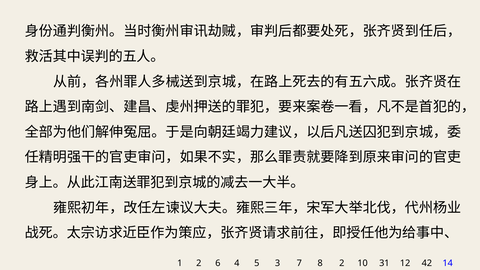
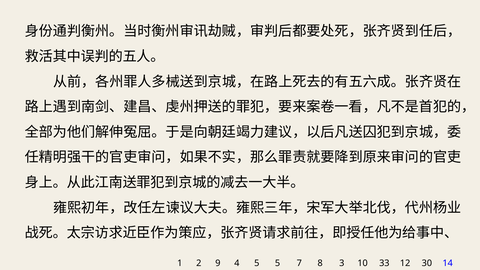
6: 6 -> 9 (218, 263)
5 3: 3 -> 5 (278, 263)
8 2: 2 -> 3 (342, 263)
31: 31 -> 33 (384, 263)
42: 42 -> 30 (427, 263)
